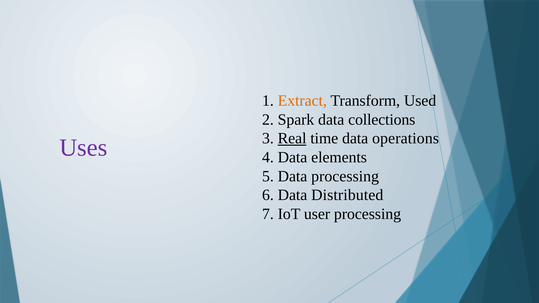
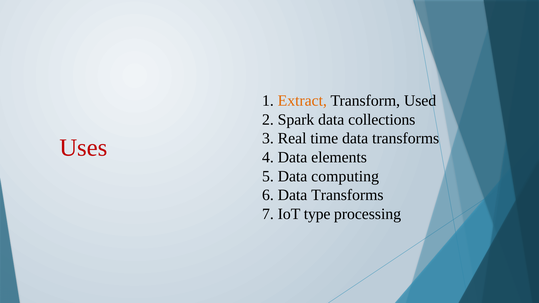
Real underline: present -> none (292, 139)
time data operations: operations -> transforms (406, 139)
Uses colour: purple -> red (83, 148)
Data processing: processing -> computing (345, 176)
6 Data Distributed: Distributed -> Transforms (347, 195)
user: user -> type (317, 214)
